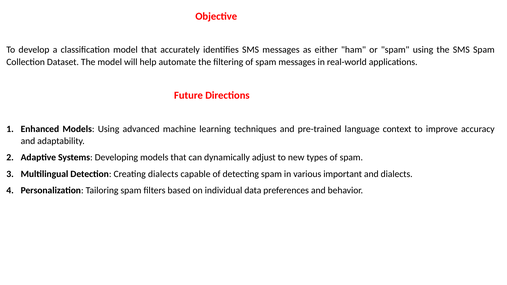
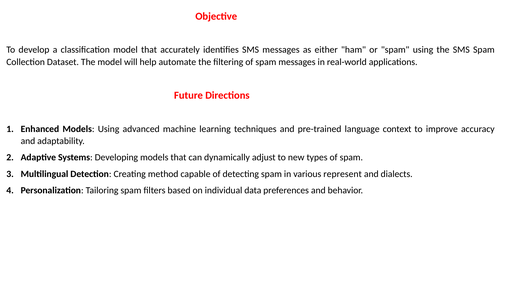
Creating dialects: dialects -> method (163, 174)
important: important -> represent (343, 174)
